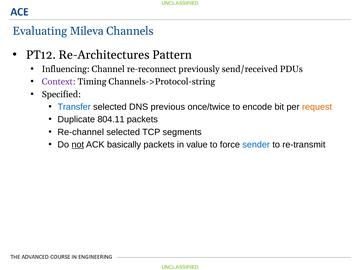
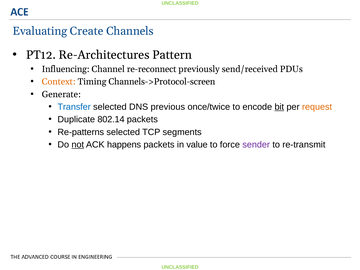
Mileva: Mileva -> Create (87, 31)
Context colour: purple -> orange (59, 82)
Channels->Protocol-string: Channels->Protocol-string -> Channels->Protocol-screen (162, 82)
Specified: Specified -> Generate (61, 94)
bit underline: none -> present (279, 107)
804.11: 804.11 -> 802.14 (111, 119)
Re-channel: Re-channel -> Re-patterns (81, 132)
basically: basically -> happens (124, 145)
sender colour: blue -> purple (256, 145)
